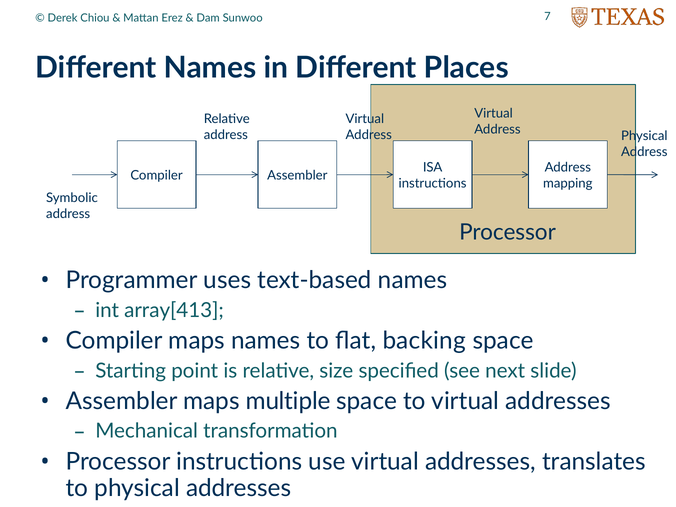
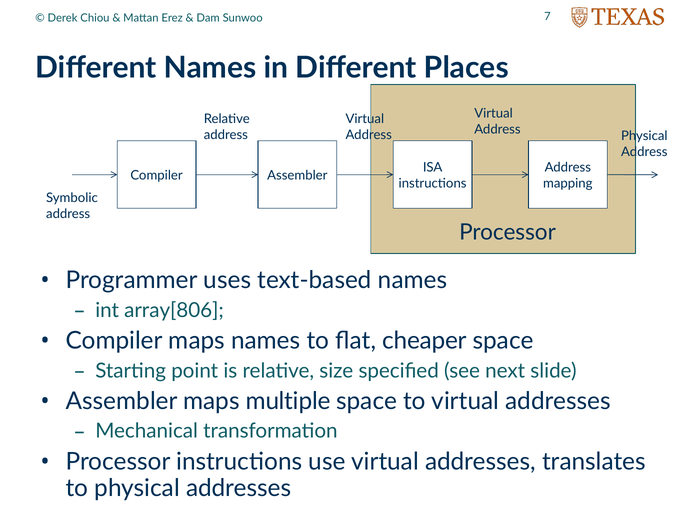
array[413: array[413 -> array[806 (174, 310)
backing: backing -> cheaper (425, 341)
